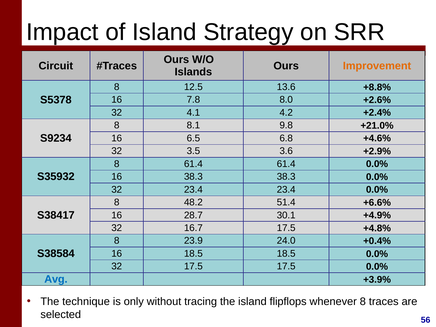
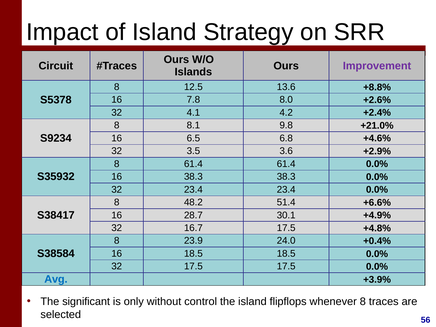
Improvement colour: orange -> purple (377, 66)
technique: technique -> significant (86, 302)
tracing: tracing -> control (201, 302)
